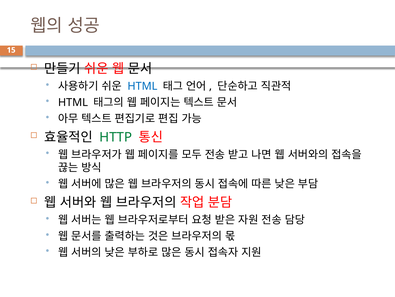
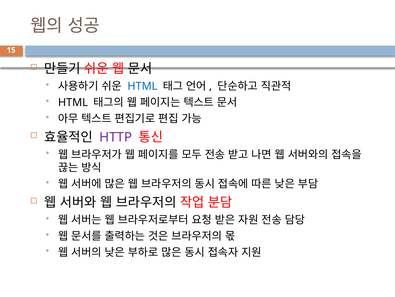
HTTP colour: green -> purple (116, 137)
